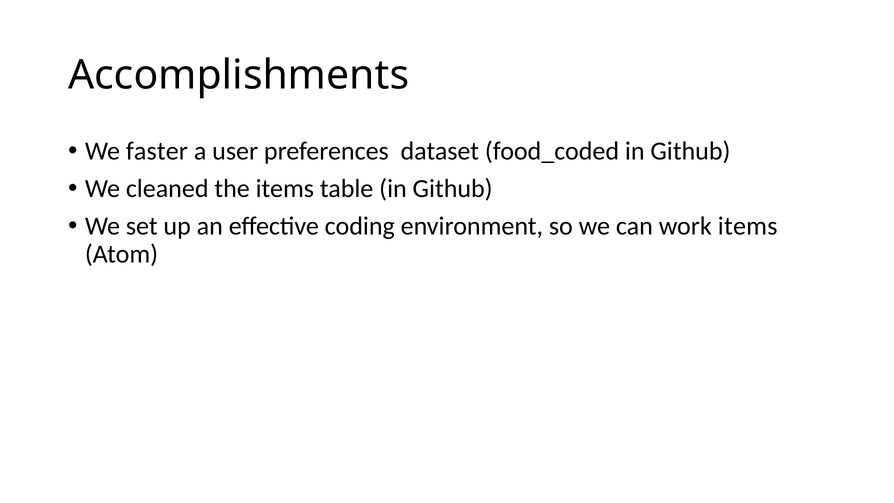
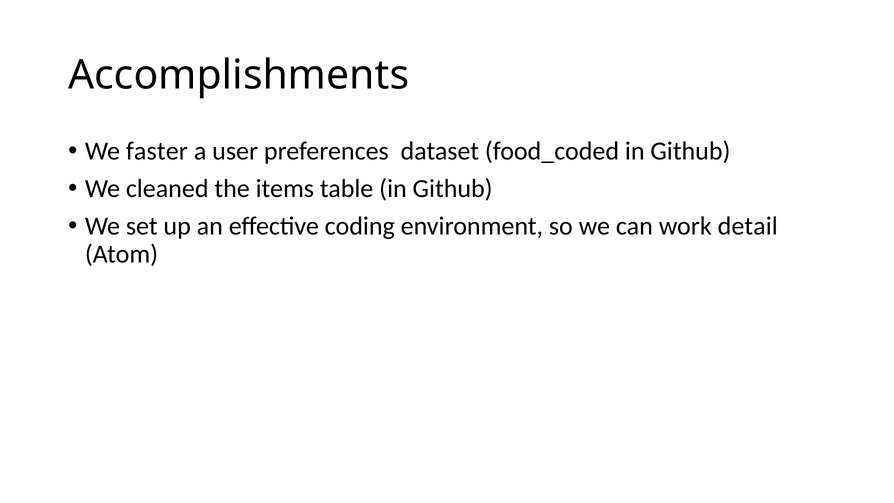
work items: items -> detail (748, 226)
